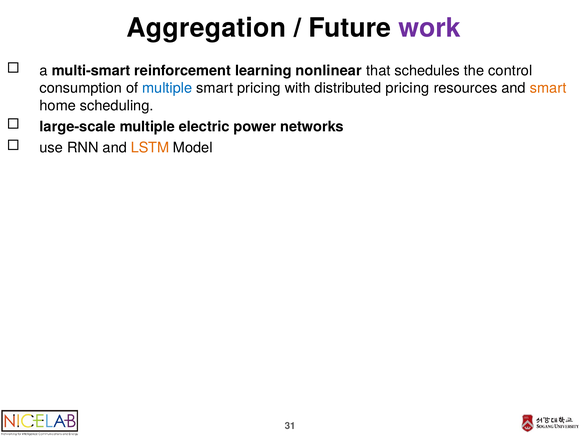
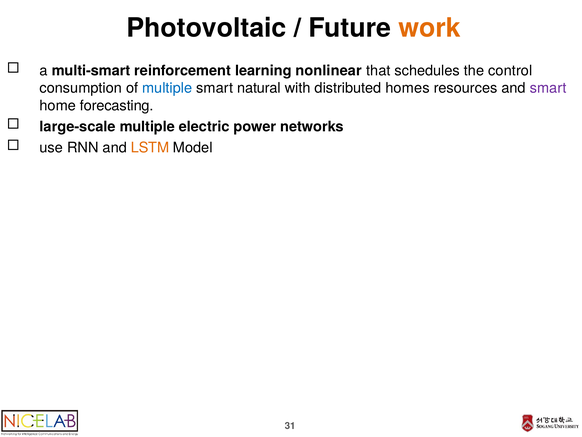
Aggregation: Aggregation -> Photovoltaic (206, 28)
work colour: purple -> orange (429, 28)
smart pricing: pricing -> natural (259, 88)
distributed pricing: pricing -> homes (407, 88)
smart colour: orange -> purple (548, 88)
scheduling: scheduling -> forecasting (117, 105)
